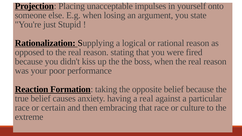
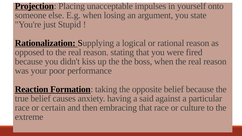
a real: real -> said (146, 99)
